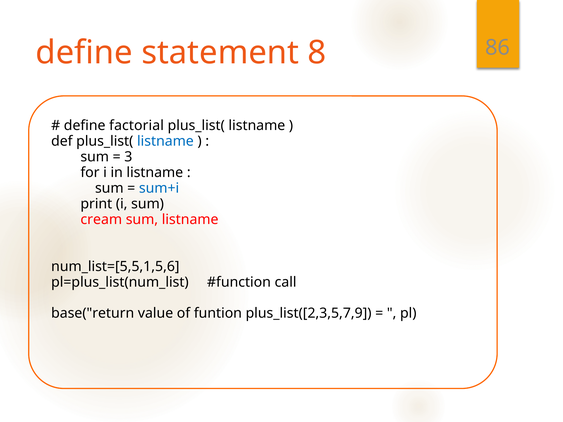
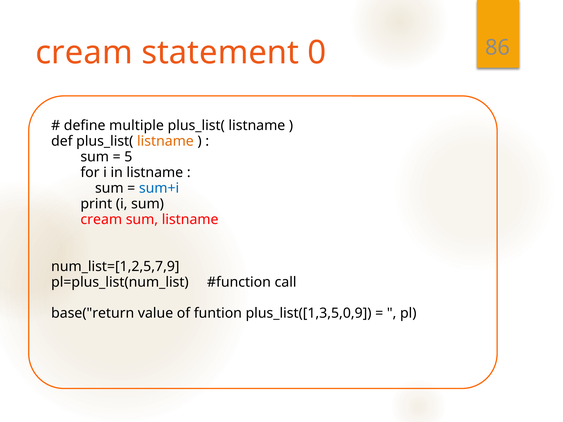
define: define -> cream (84, 53)
8: 8 -> 0 (317, 53)
factorial: factorial -> multiple (137, 126)
listname colour: blue -> orange (165, 141)
3: 3 -> 5 (128, 157)
num_list=[5,5,1,5,6: num_list=[5,5,1,5,6 -> num_list=[1,2,5,7,9 (115, 267)
plus_list([2,3,5,7,9: plus_list([2,3,5,7,9 -> plus_list([1,3,5,0,9 (309, 314)
